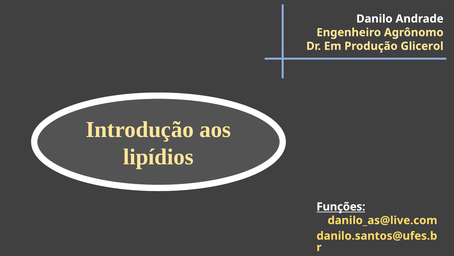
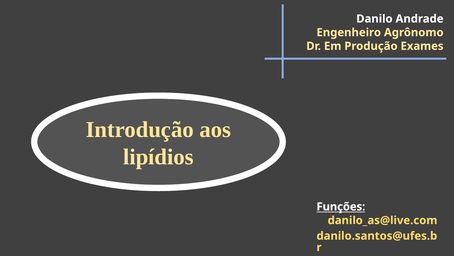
Glicerol: Glicerol -> Exames (422, 46)
